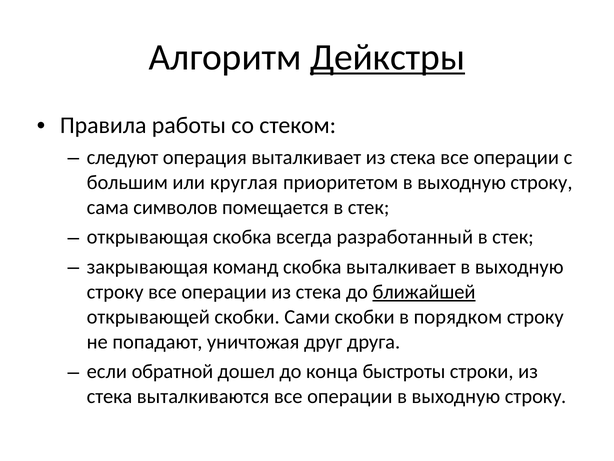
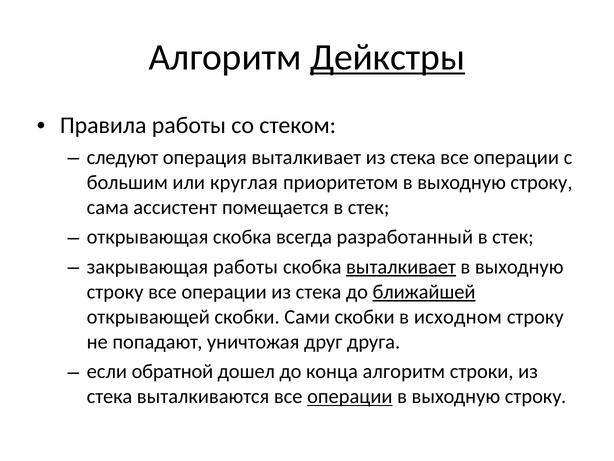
символов: символов -> ассистент (175, 207)
закрывающая команд: команд -> работы (246, 267)
выталкивает underline: none -> present (401, 267)
порядком: порядком -> исходном (458, 317)
конца быстроты: быстроты -> алгоритм (404, 371)
операции underline: none -> present (350, 396)
